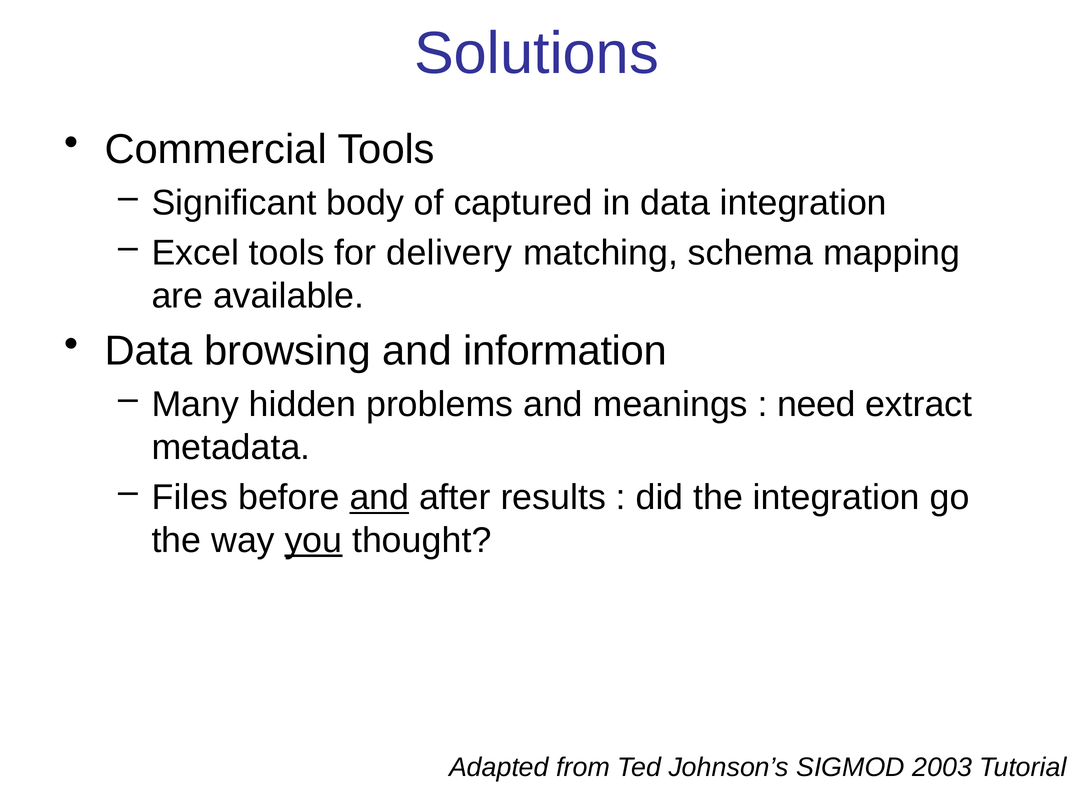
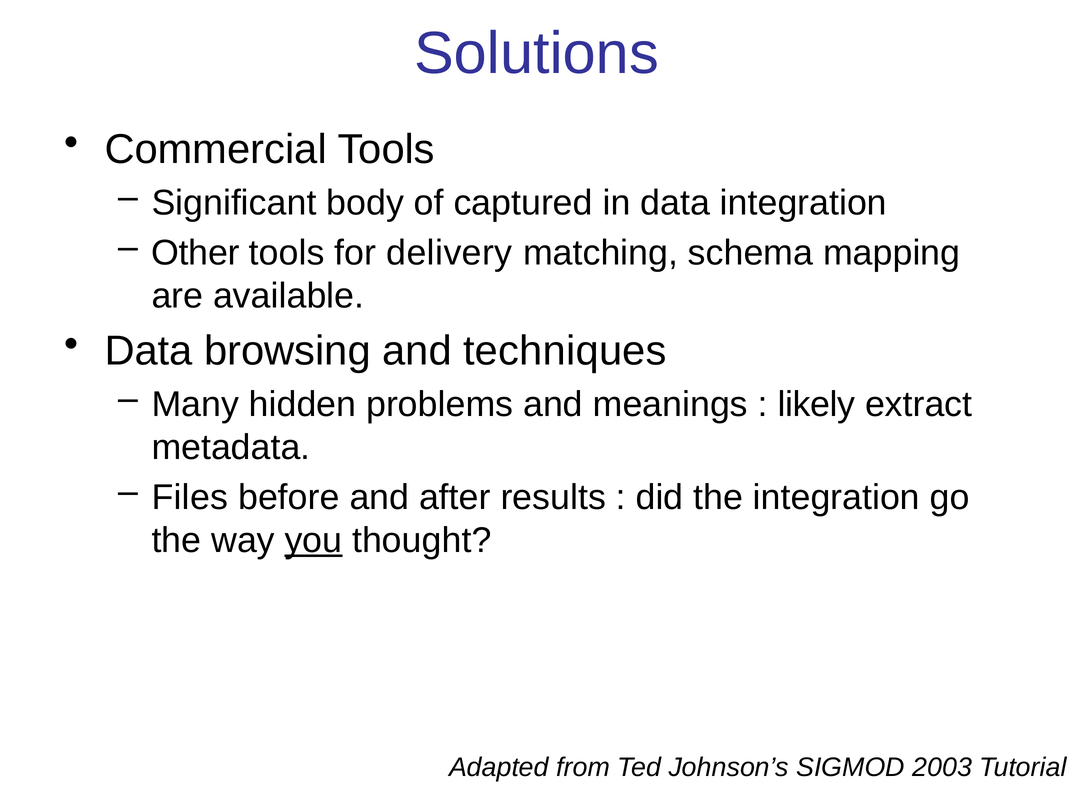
Excel: Excel -> Other (195, 253)
information: information -> techniques (565, 351)
need: need -> likely (817, 404)
and underline: present -> none (379, 497)
